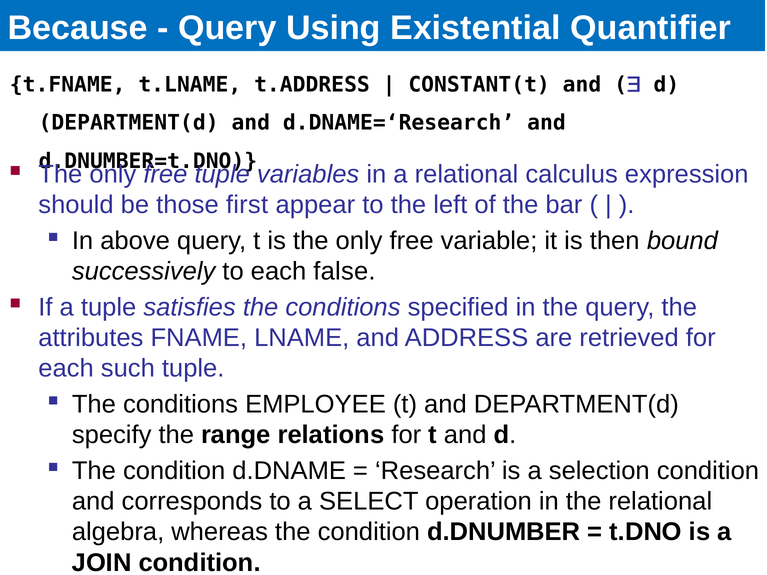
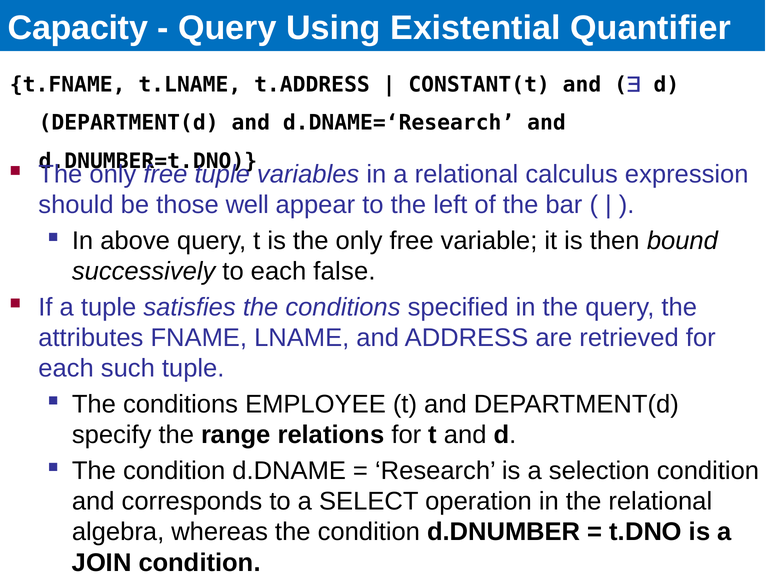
Because: Because -> Capacity (78, 28)
first: first -> well (247, 205)
